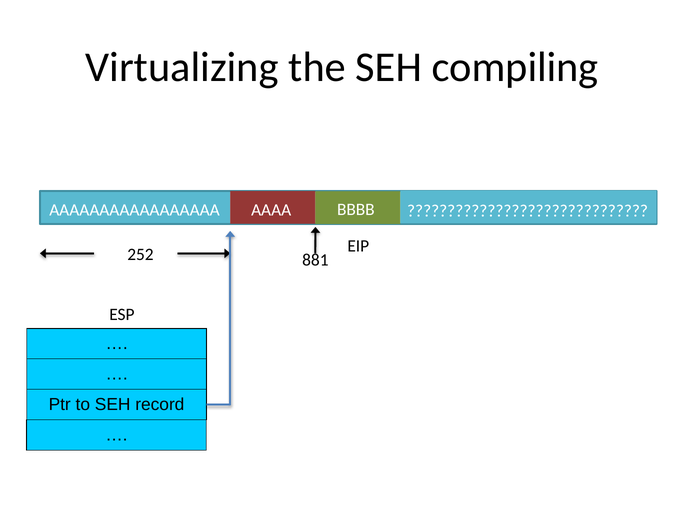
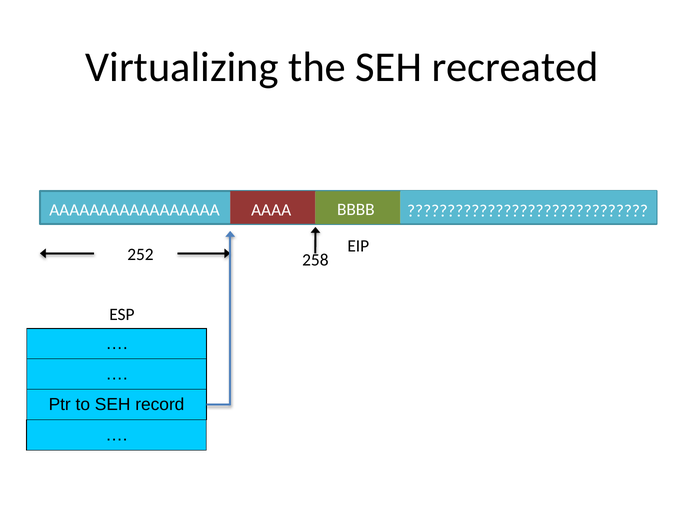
compiling: compiling -> recreated (515, 67)
881: 881 -> 258 (315, 260)
